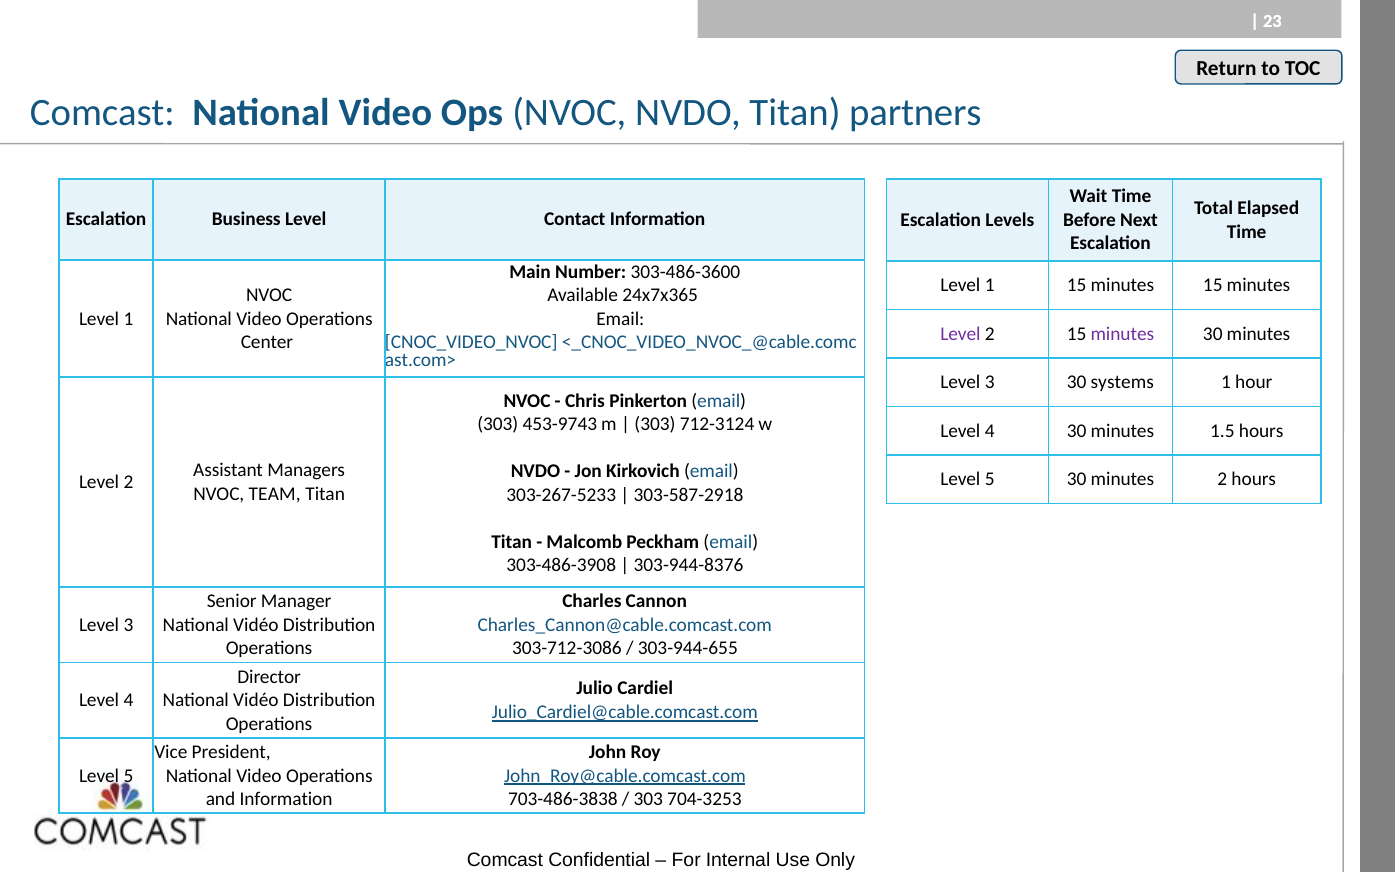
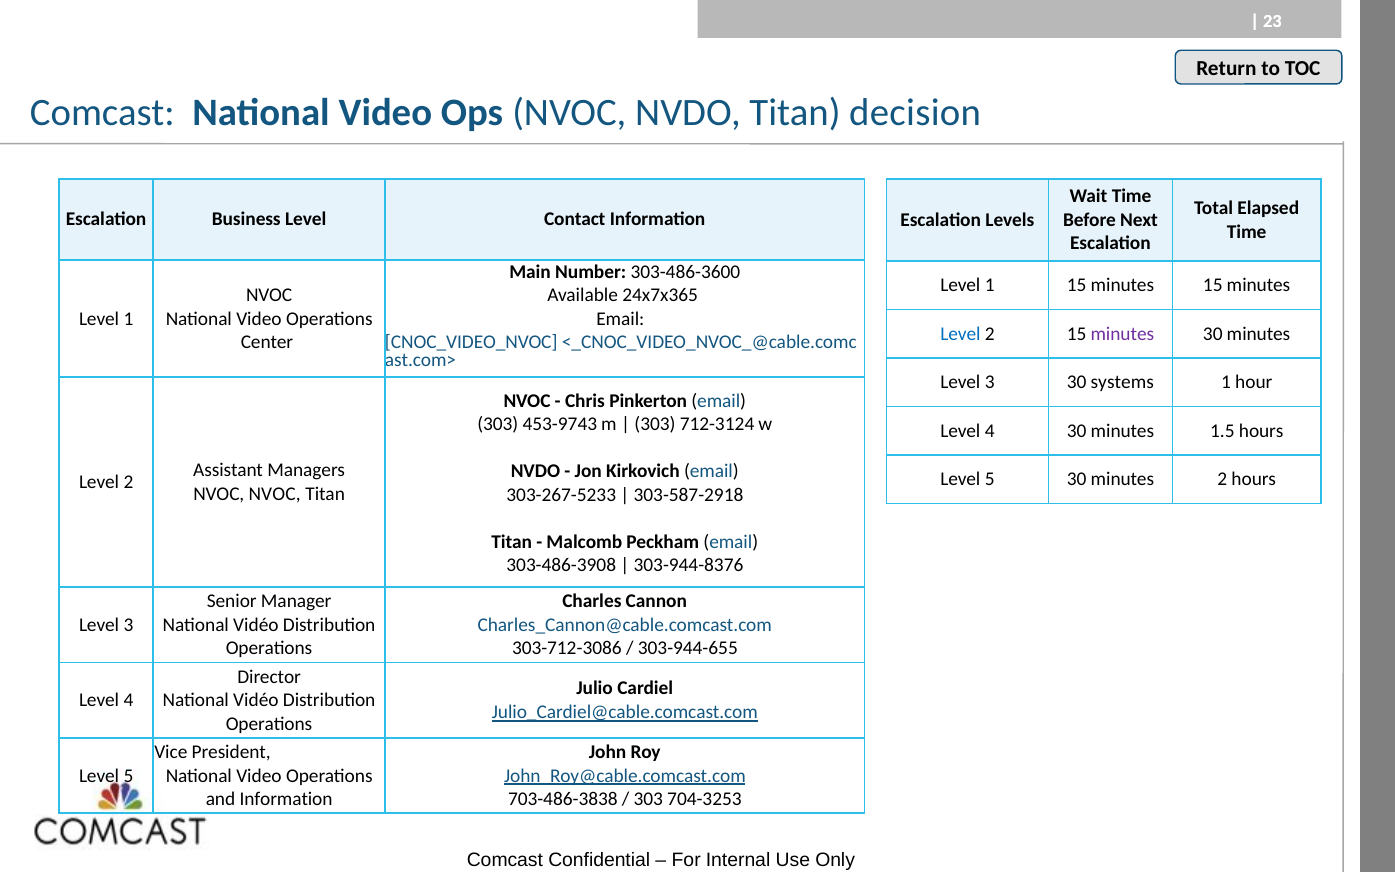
partners: partners -> decision (915, 113)
Level colour: purple -> blue (960, 334)
NVOC TEAM: TEAM -> NVOC (275, 494)
